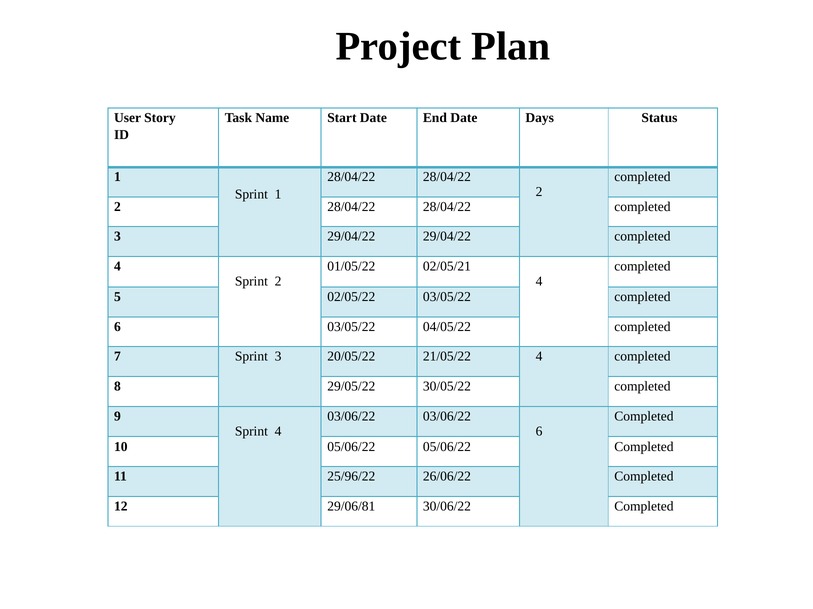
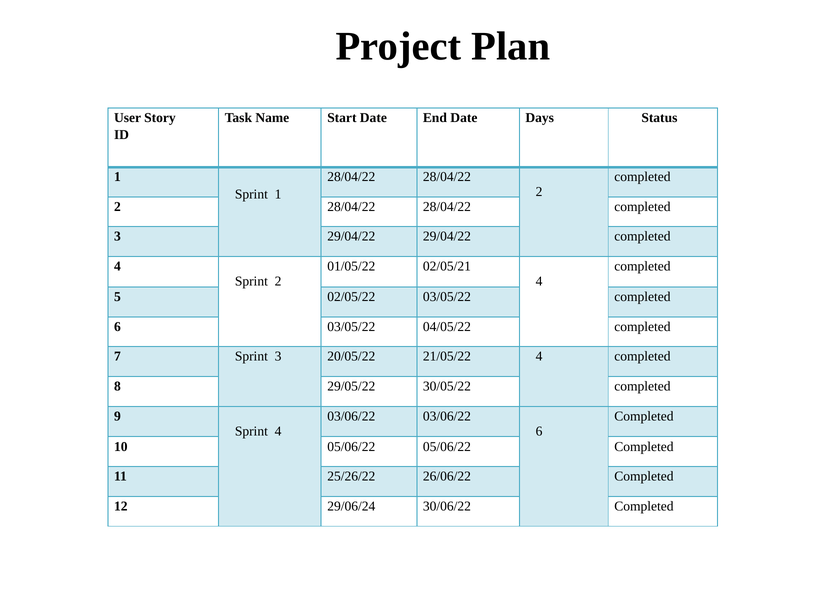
25/96/22: 25/96/22 -> 25/26/22 (351, 477)
29/06/81: 29/06/81 -> 29/06/24 (351, 507)
